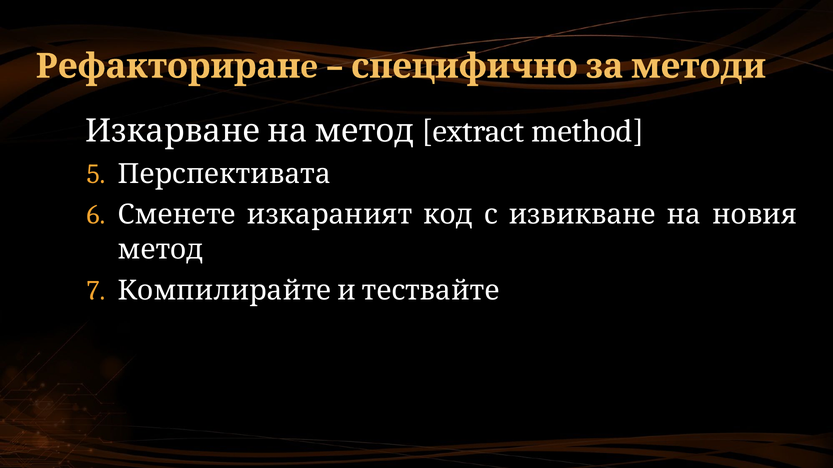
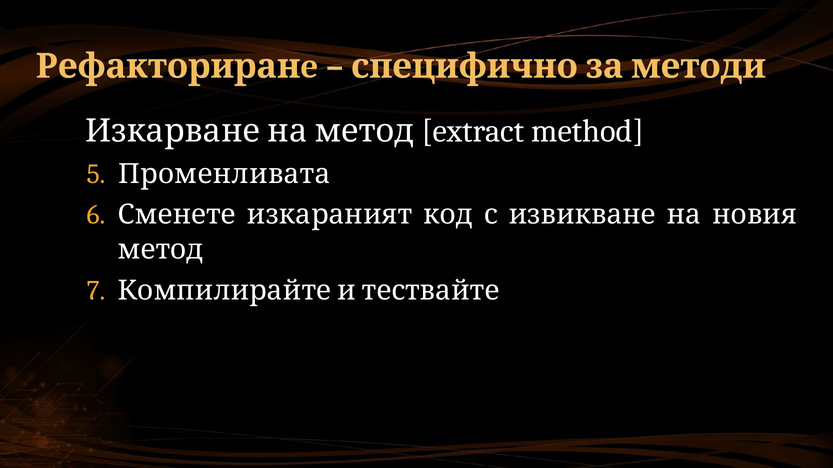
Перспективата: Перспективата -> Променливата (224, 174)
